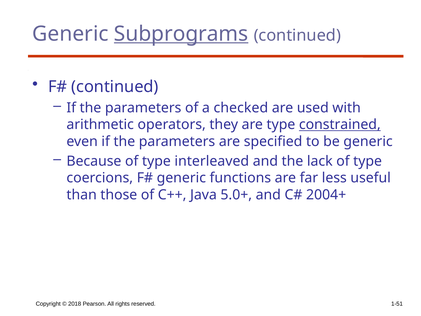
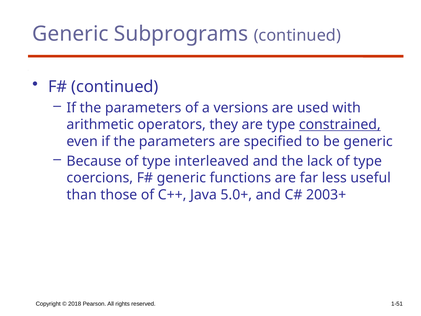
Subprograms underline: present -> none (181, 34)
checked: checked -> versions (241, 108)
2004+: 2004+ -> 2003+ (326, 195)
